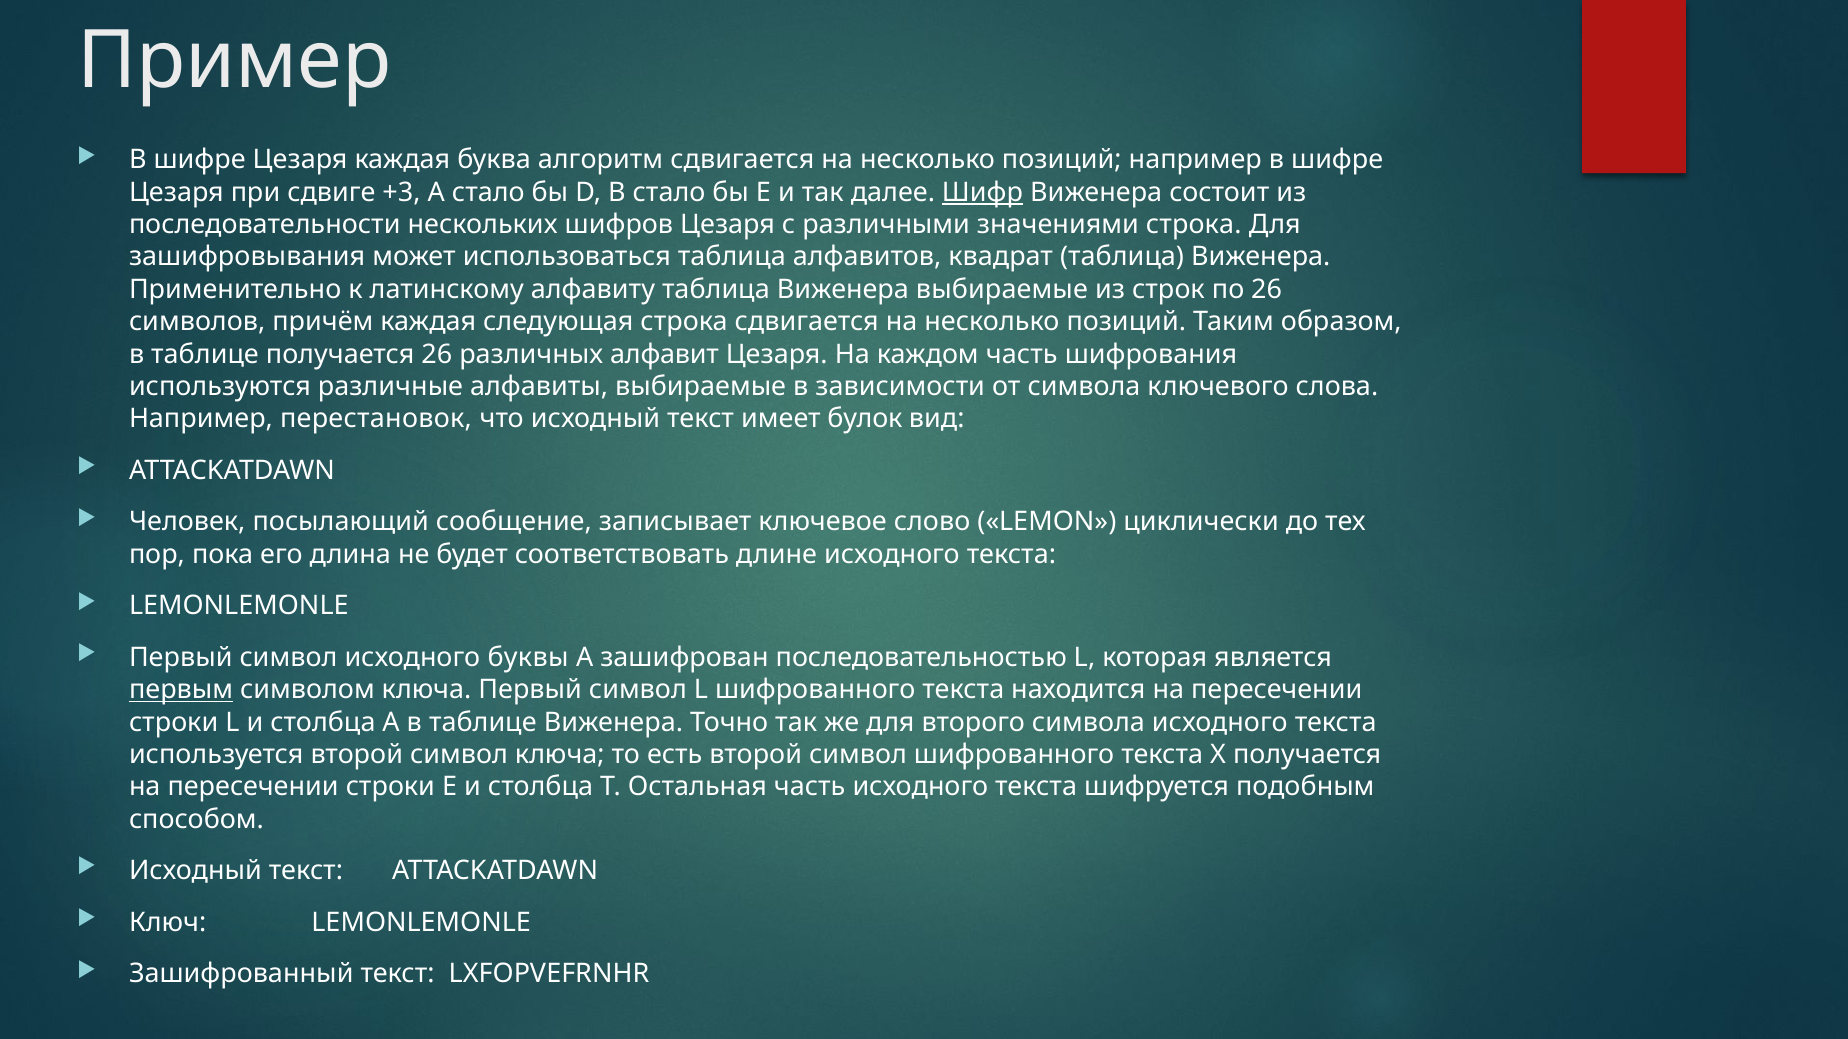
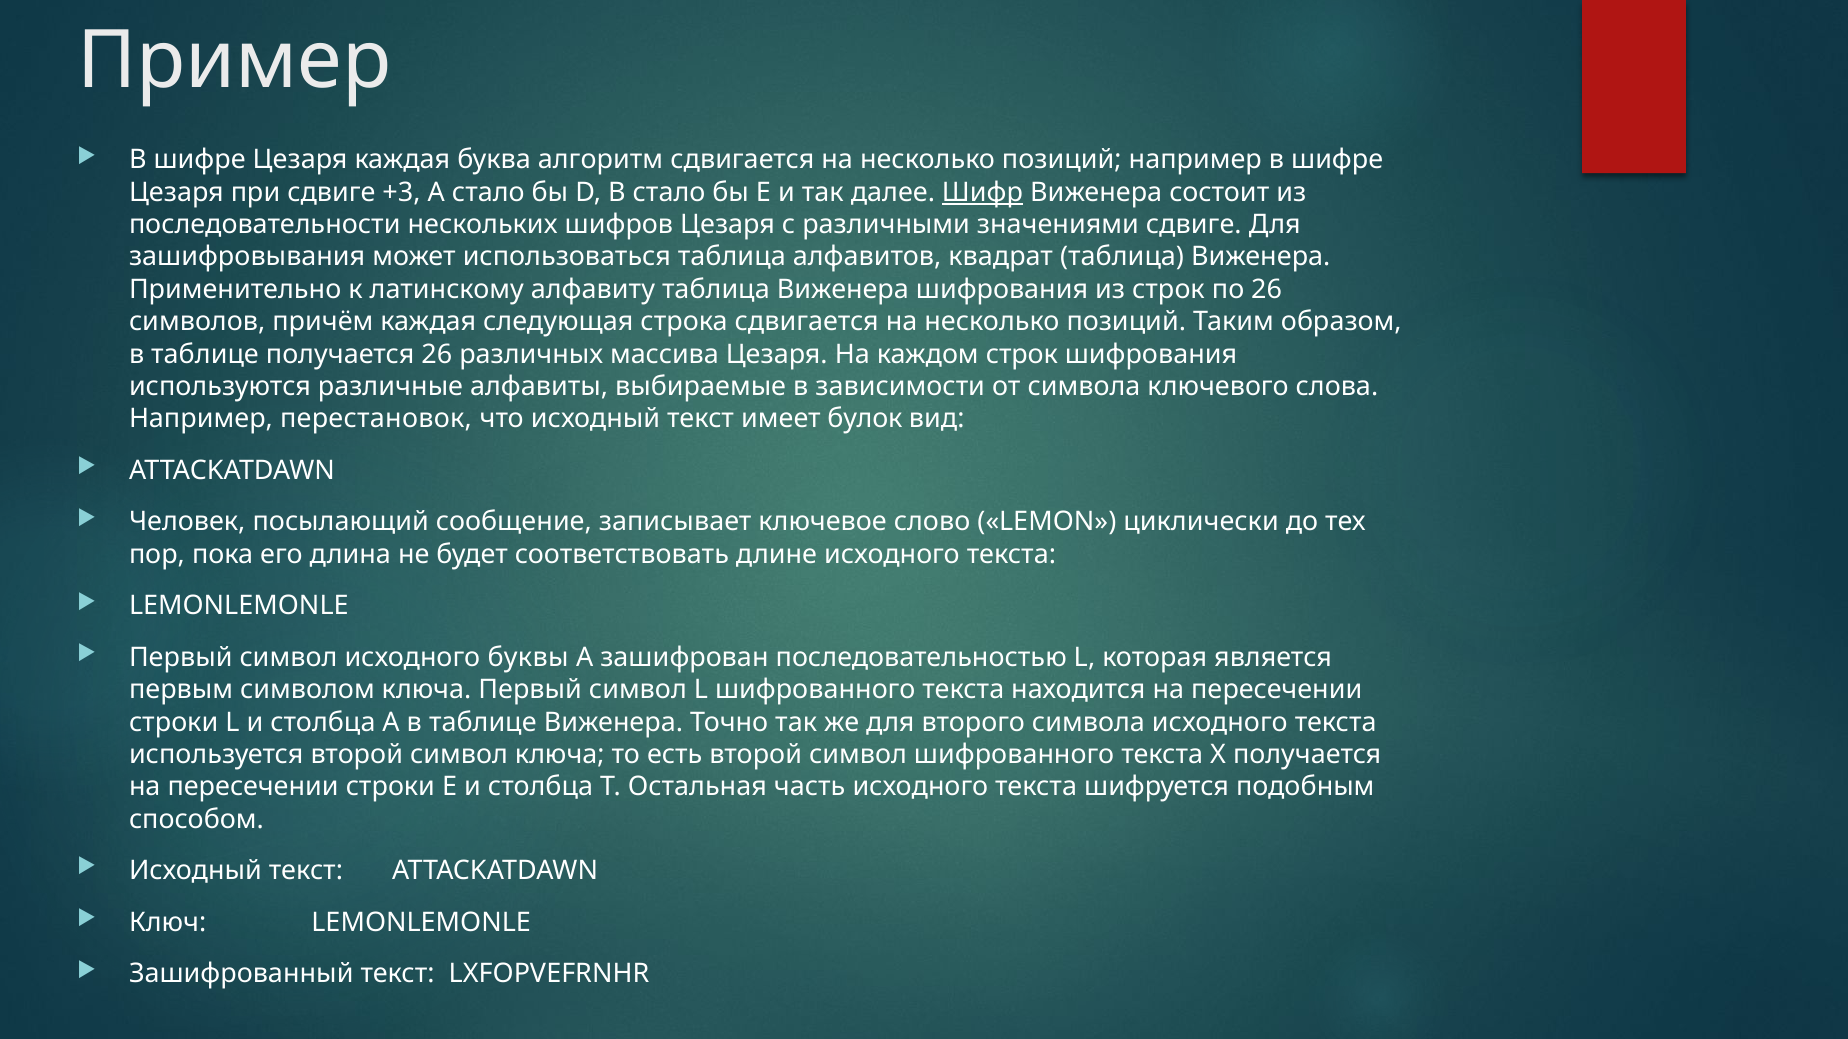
значениями строка: строка -> сдвиге (1194, 225)
Виженера выбираемые: выбираемые -> шифрования (1002, 290)
алфавит: алфавит -> массива (665, 354)
каждом часть: часть -> строк (1022, 354)
первым underline: present -> none (181, 690)
